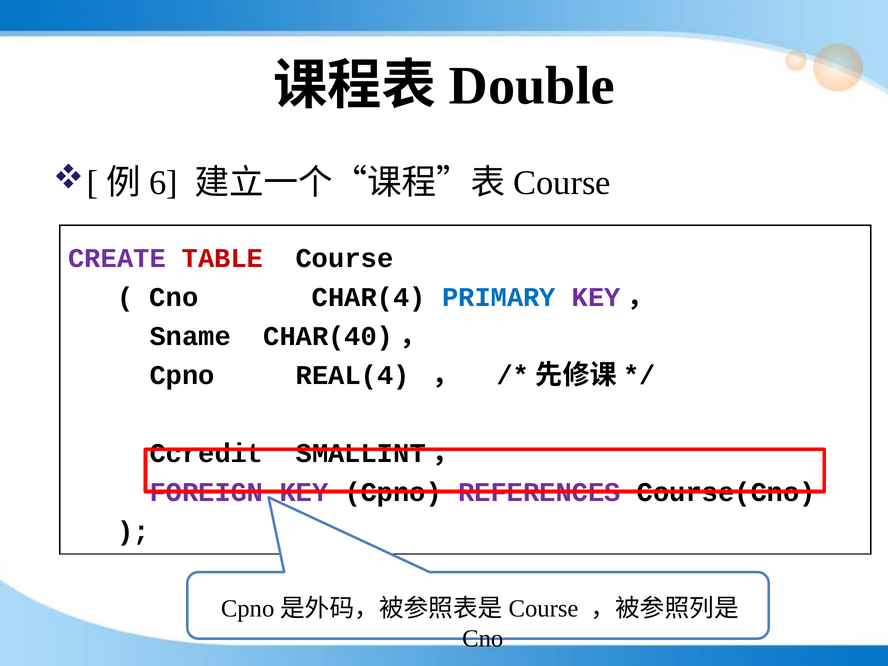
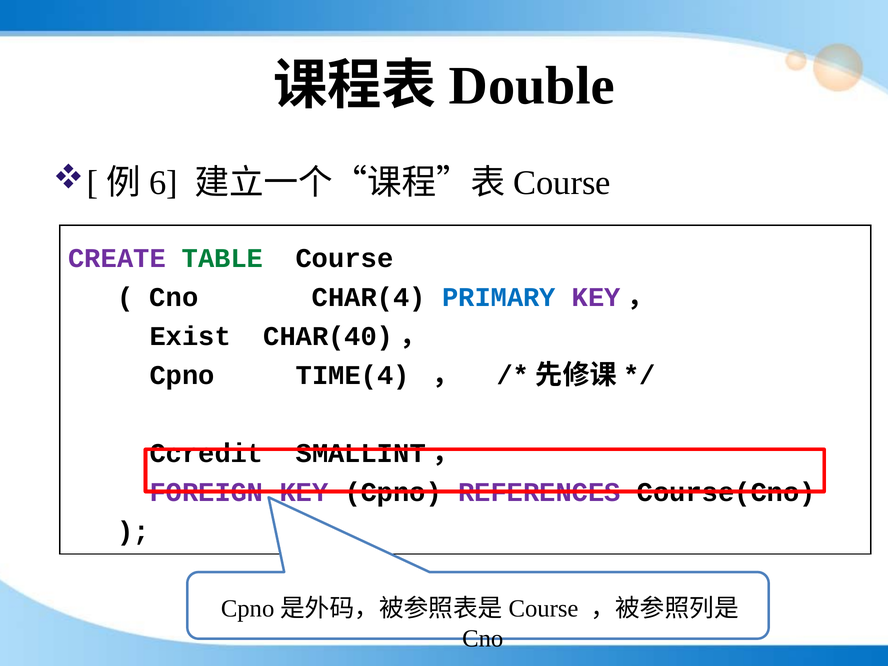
TABLE colour: red -> green (223, 258)
Sname: Sname -> Exist (190, 336)
REAL(4: REAL(4 -> TIME(4 (353, 375)
